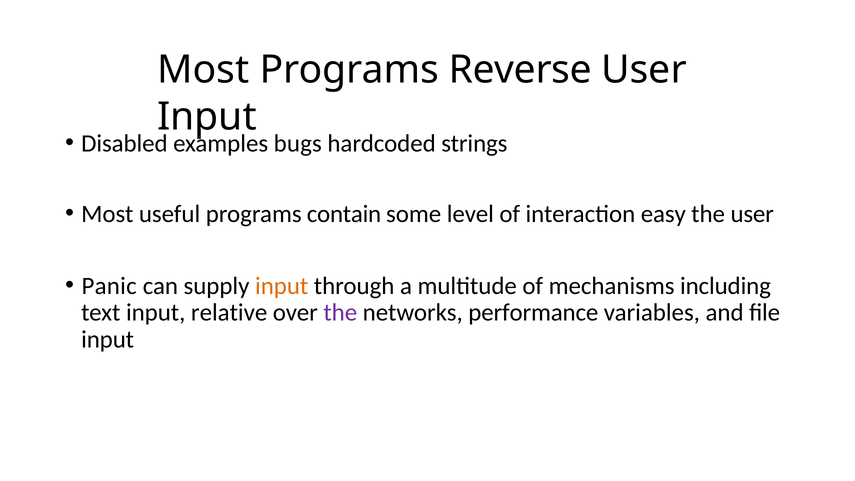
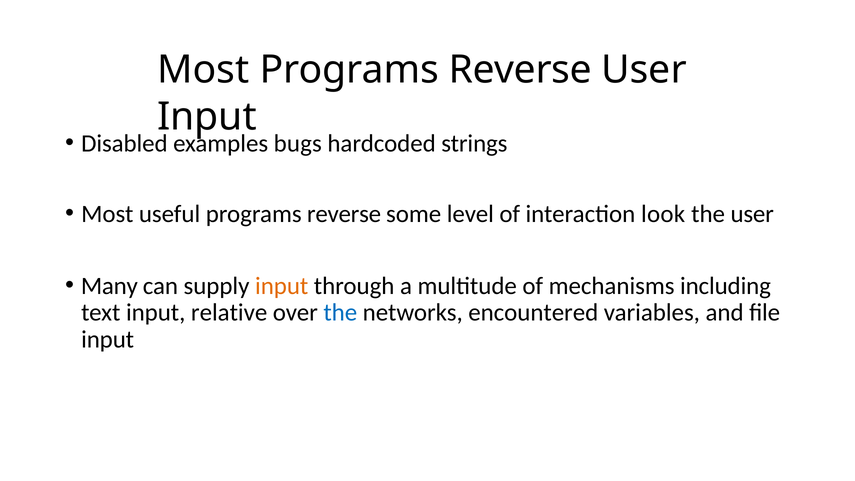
useful programs contain: contain -> reverse (344, 214)
easy: easy -> look (663, 214)
Panic: Panic -> Many (109, 286)
the colour: purple -> blue (340, 313)
performance: performance -> encountered (533, 313)
